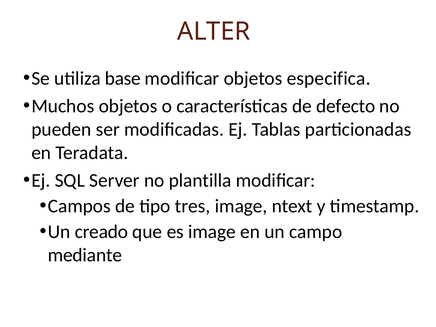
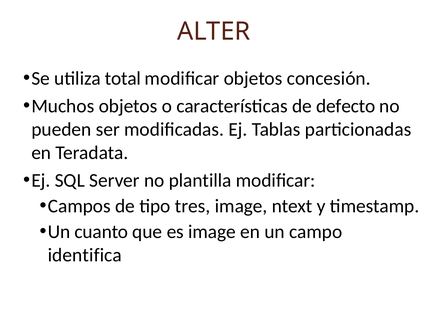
base: base -> total (123, 78)
especifica: especifica -> concesión (329, 78)
creado: creado -> cuanto (101, 232)
mediante: mediante -> identifica (85, 255)
